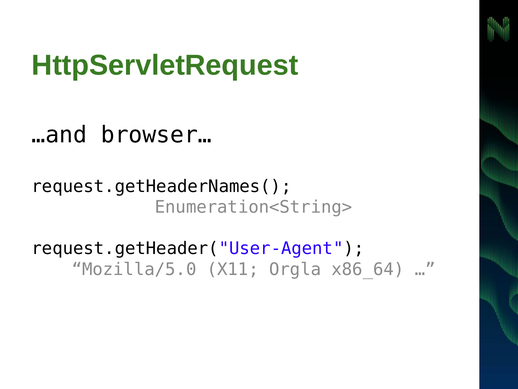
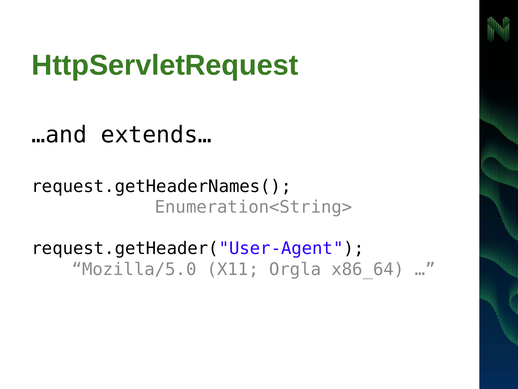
browser…: browser… -> extends… (156, 135)
